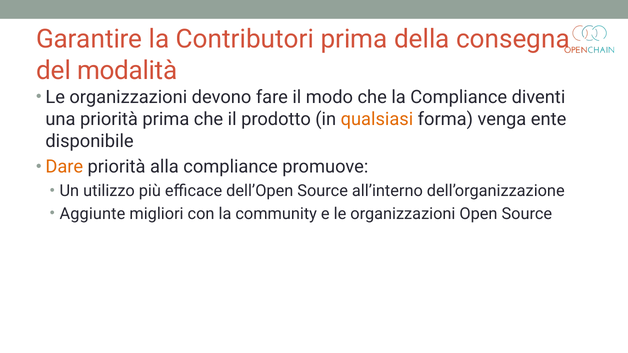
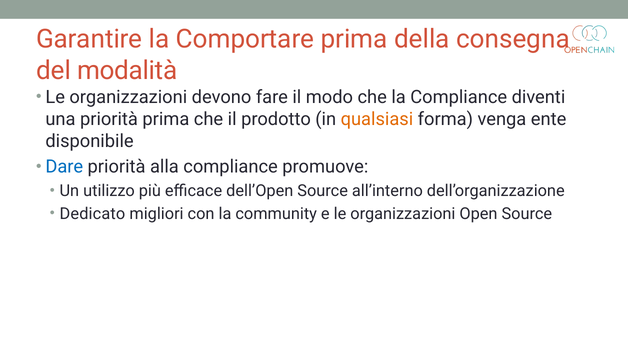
Contributori: Contributori -> Comportare (245, 39)
Dare colour: orange -> blue (64, 167)
Aggiunte: Aggiunte -> Dedicato (92, 214)
